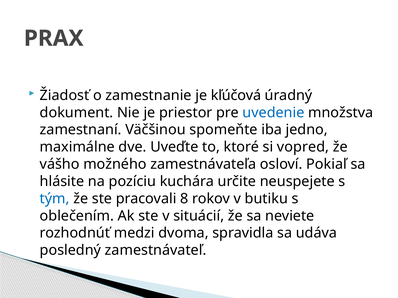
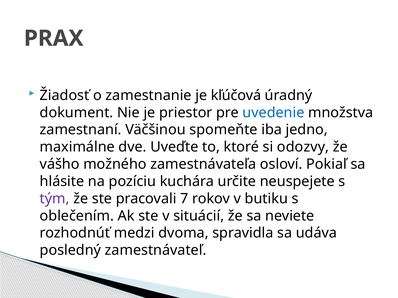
vopred: vopred -> odozvy (303, 147)
tým colour: blue -> purple (55, 199)
8: 8 -> 7 (184, 199)
